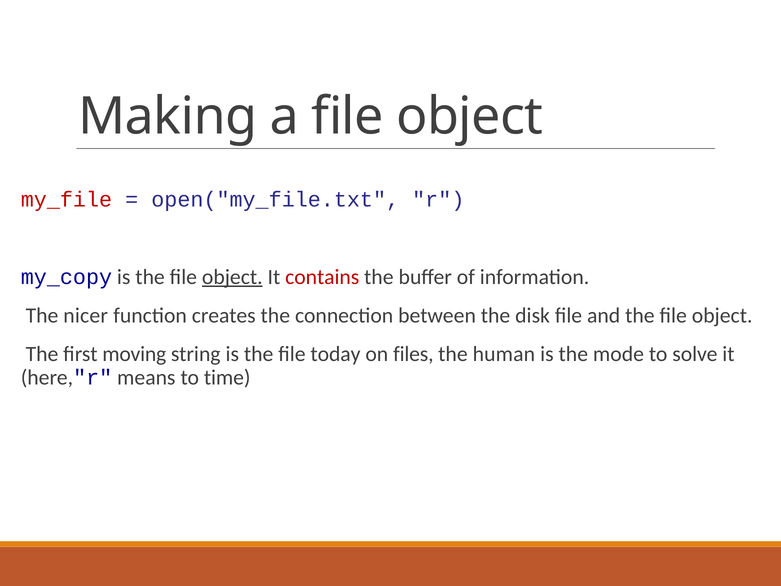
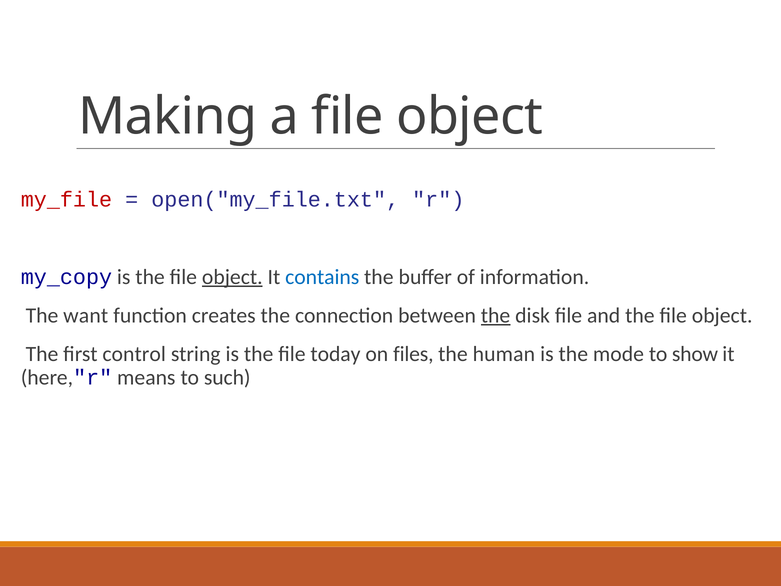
contains colour: red -> blue (322, 277)
nicer: nicer -> want (86, 315)
the underline: none -> present (496, 315)
moving: moving -> control (134, 354)
solve: solve -> show (695, 354)
time: time -> such (227, 377)
